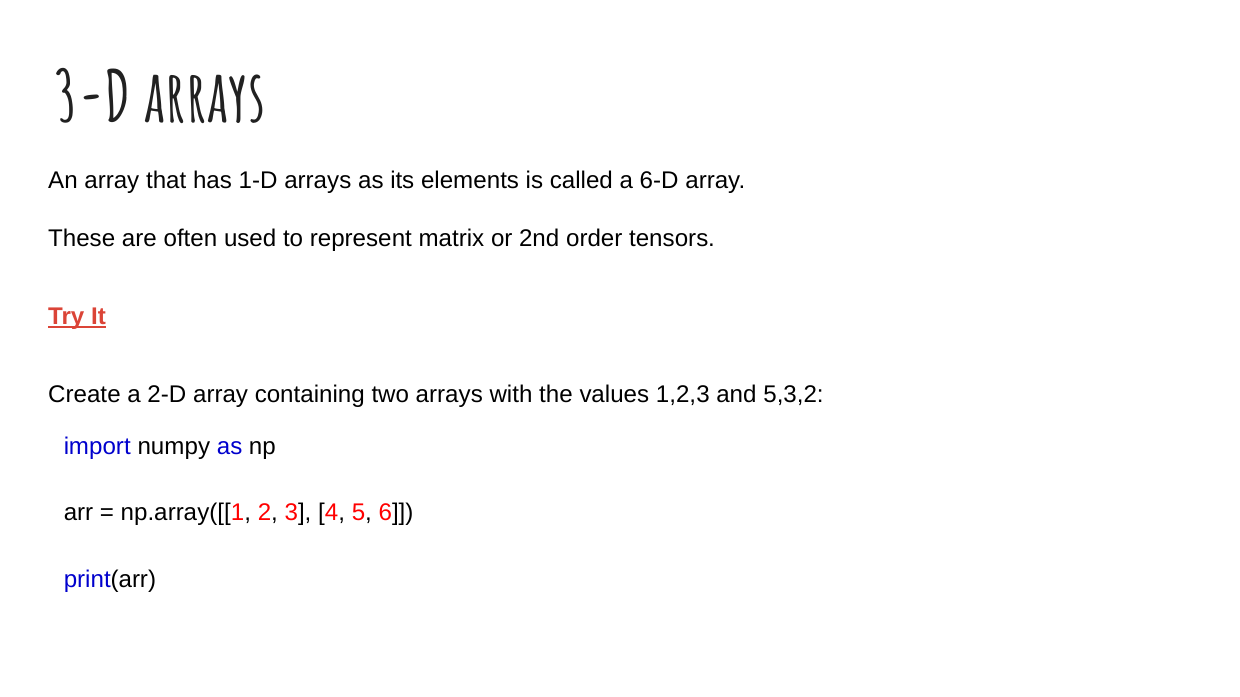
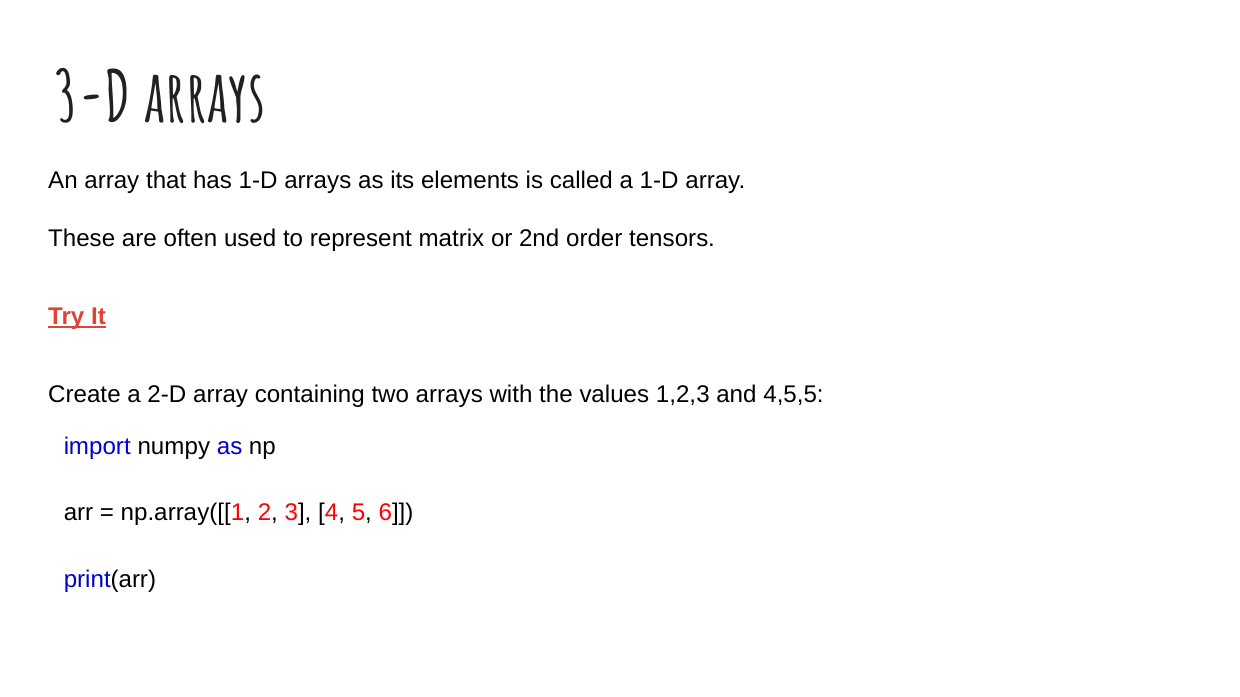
a 6-D: 6-D -> 1-D (659, 181)
5,3,2: 5,3,2 -> 4,5,5 (793, 395)
